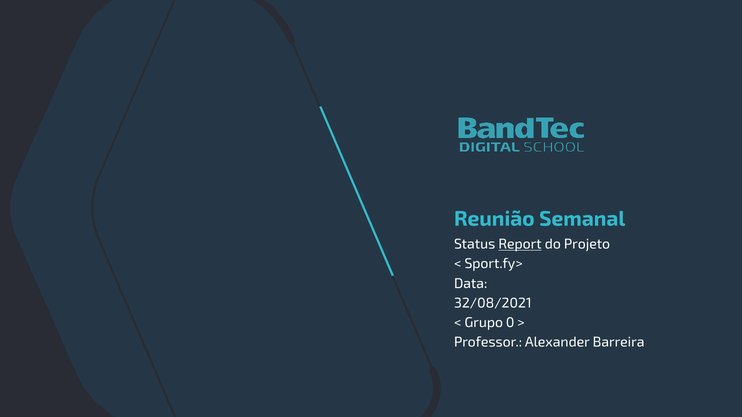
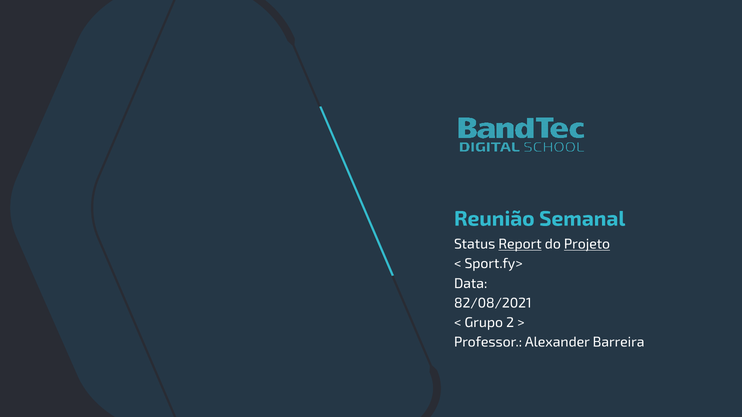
Projeto underline: none -> present (587, 244)
32/08/2021: 32/08/2021 -> 82/08/2021 (493, 303)
0: 0 -> 2 (510, 323)
